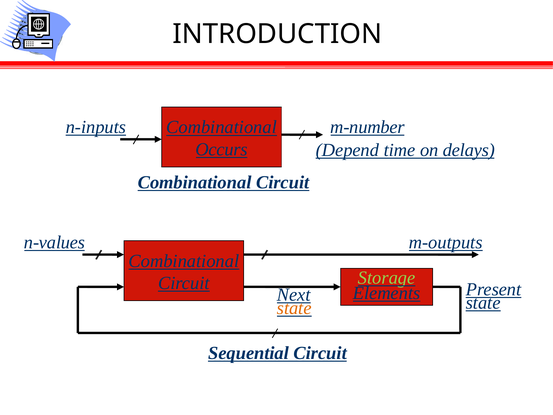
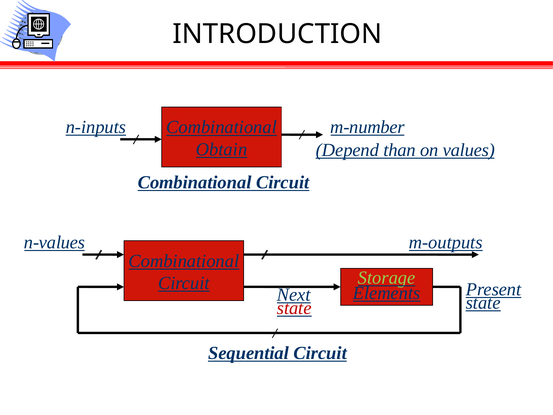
Occurs: Occurs -> Obtain (222, 149)
time: time -> than (400, 150)
delays: delays -> values (469, 150)
state colour: orange -> red (294, 308)
